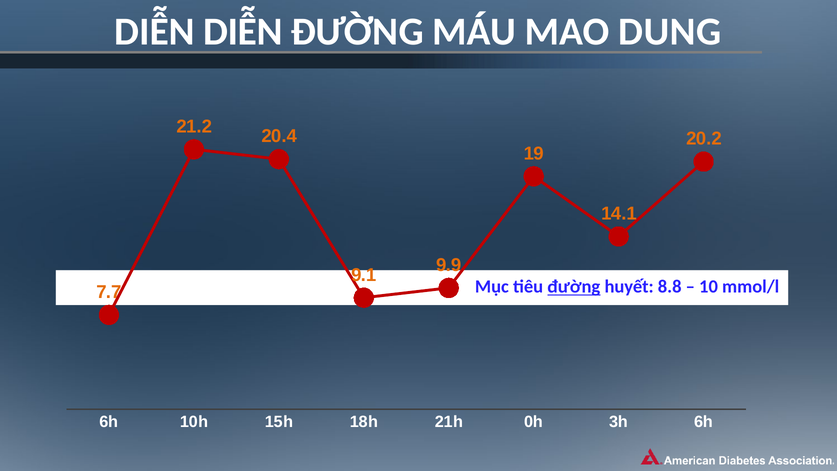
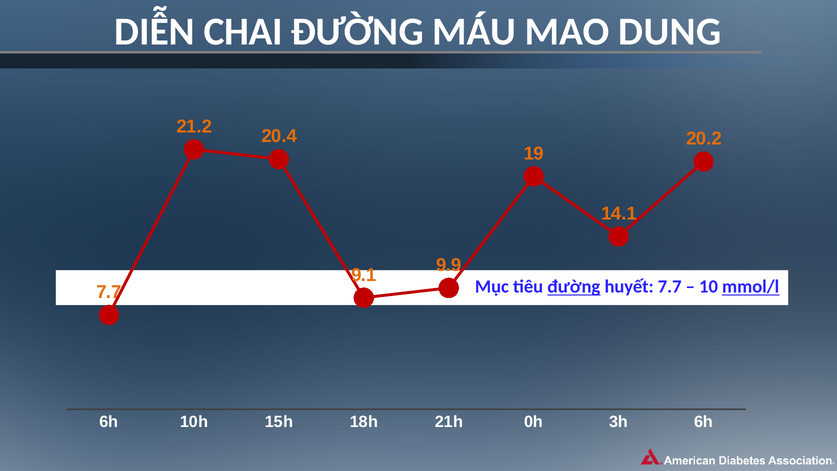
DIỄN DIỄN: DIỄN -> CHAI (243, 31)
huyết 8.8: 8.8 -> 7.7 (670, 287)
mmol/l underline: none -> present (751, 287)
